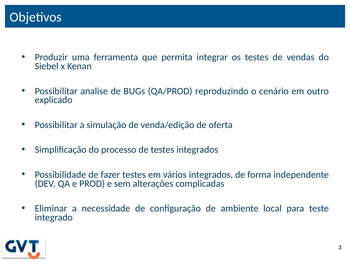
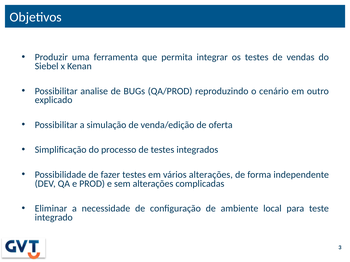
vários integrados: integrados -> alterações (211, 175)
